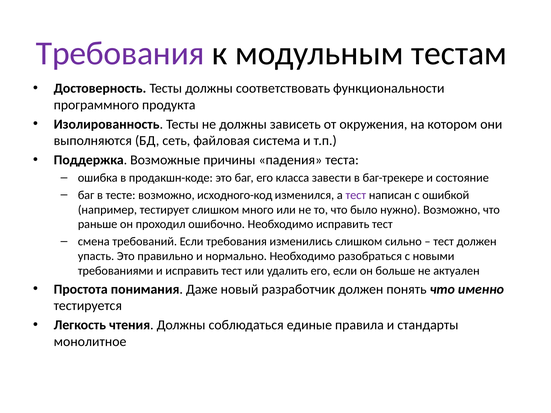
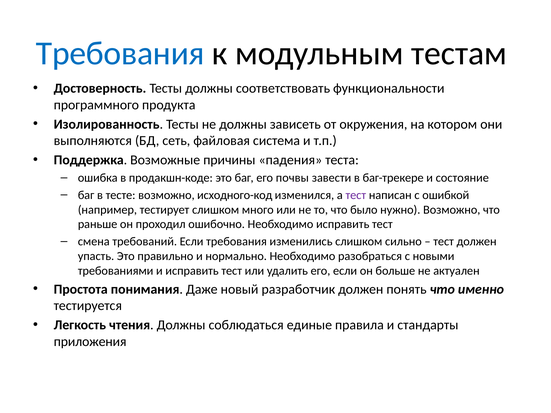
Требования colour: purple -> blue (120, 53)
класса: класса -> почвы (292, 178)
монолитное: монолитное -> приложения (90, 342)
